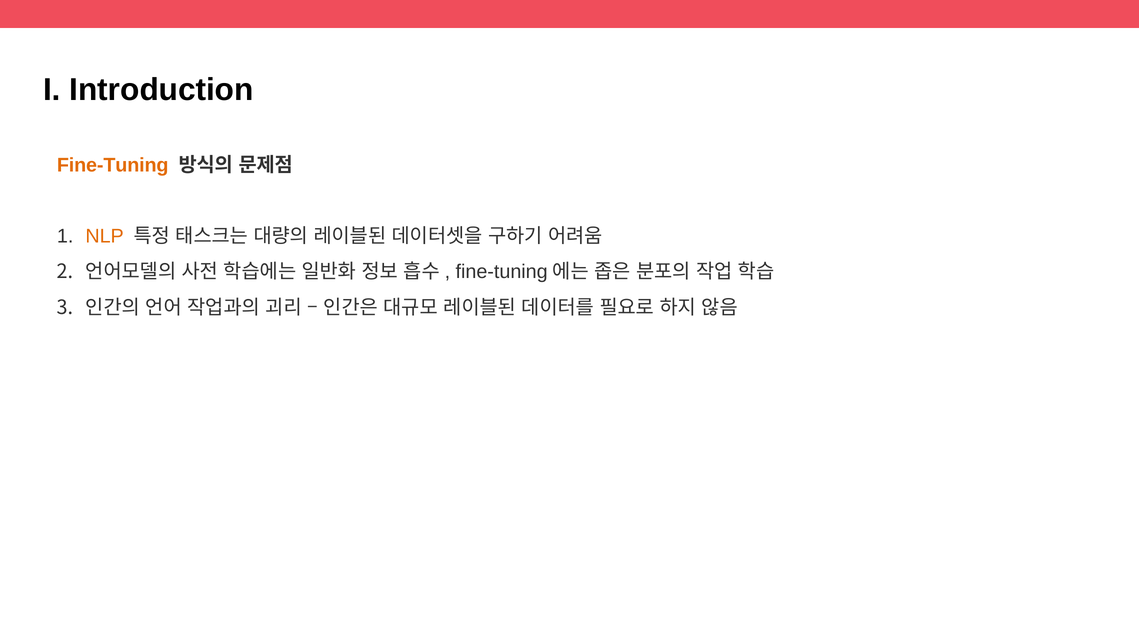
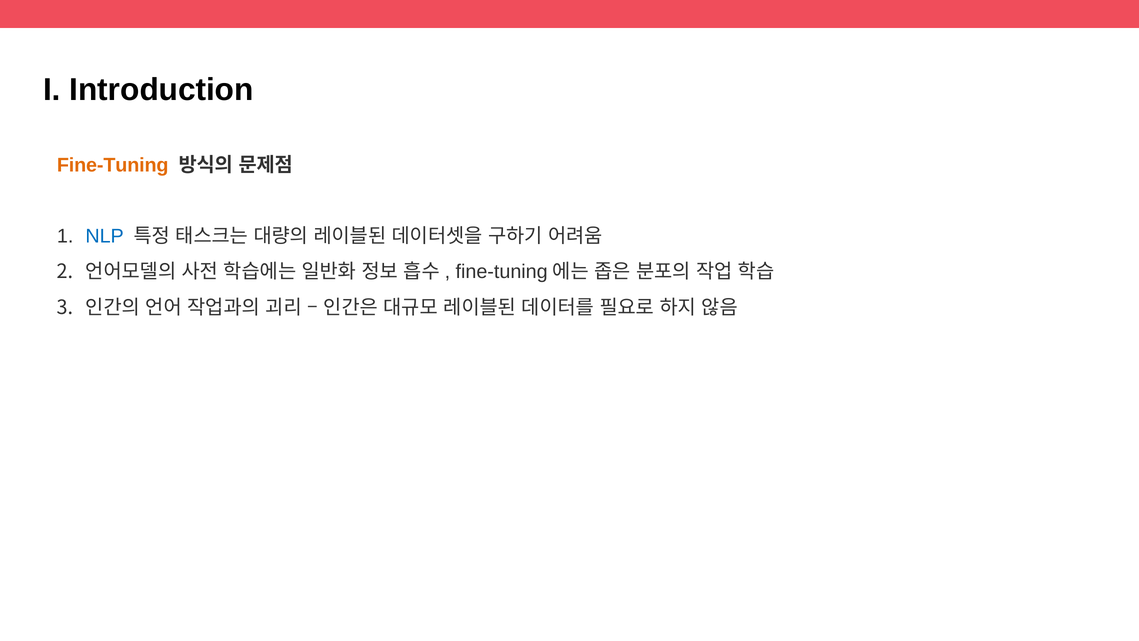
NLP colour: orange -> blue (105, 236)
